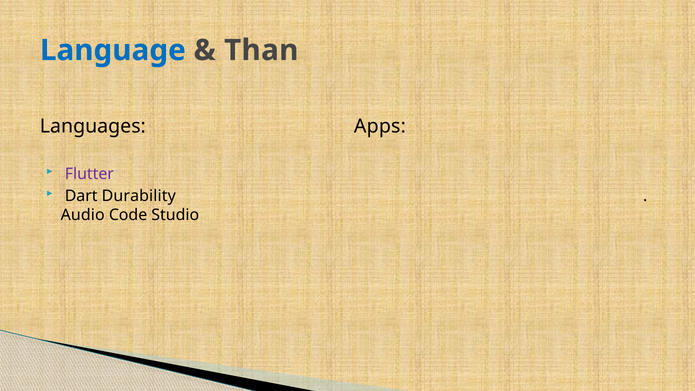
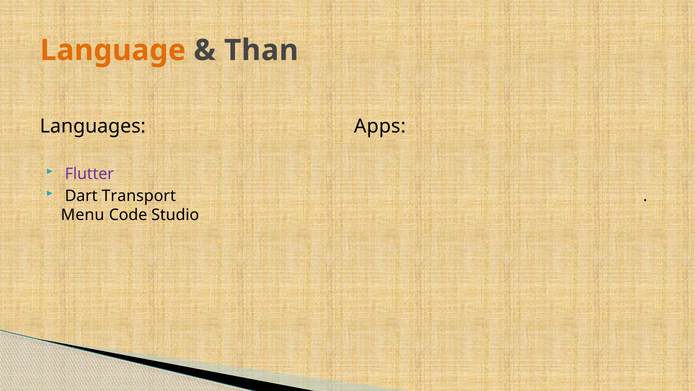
Language colour: blue -> orange (113, 50)
Durability: Durability -> Transport (139, 196)
Audio: Audio -> Menu (83, 215)
